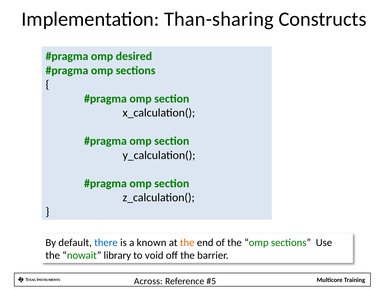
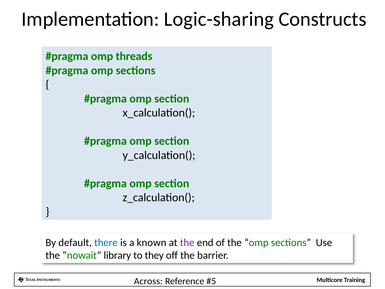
Than-sharing: Than-sharing -> Logic-sharing (219, 19)
desired: desired -> threads (134, 56)
the colour: orange -> purple (187, 242)
void: void -> they (154, 255)
